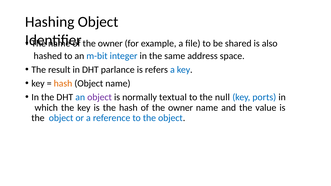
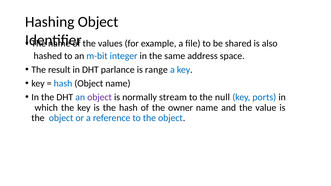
owner: owner -> values (110, 44)
refers: refers -> range (156, 70)
hash colour: orange -> blue (63, 84)
textual: textual -> stream (173, 97)
